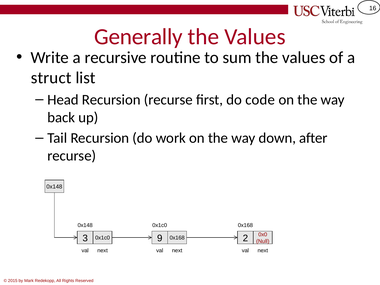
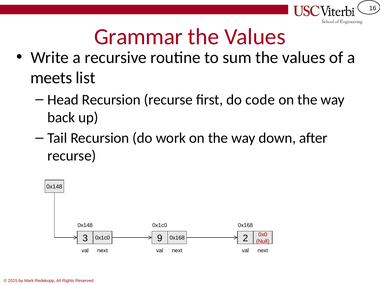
Generally: Generally -> Grammar (138, 37)
struct: struct -> meets (51, 78)
